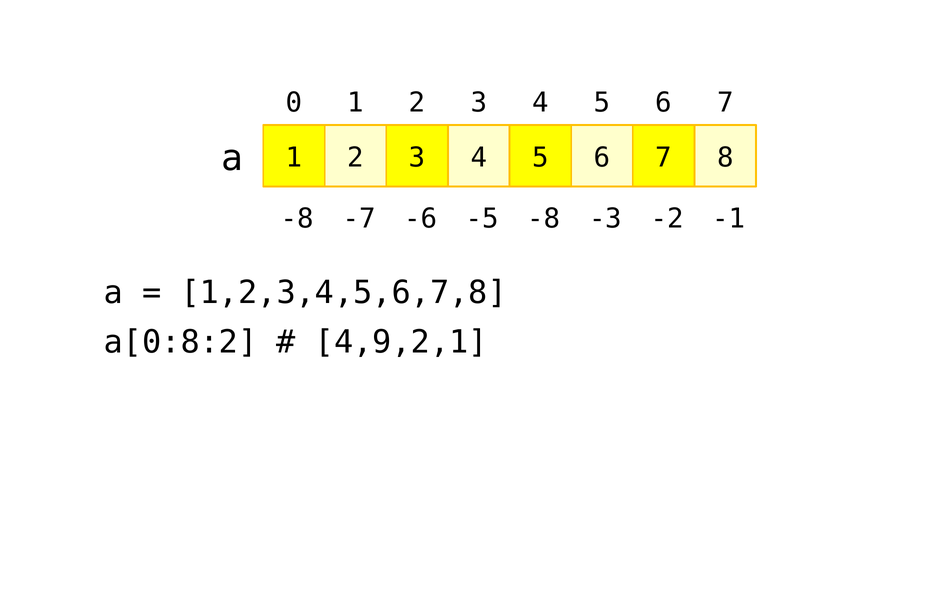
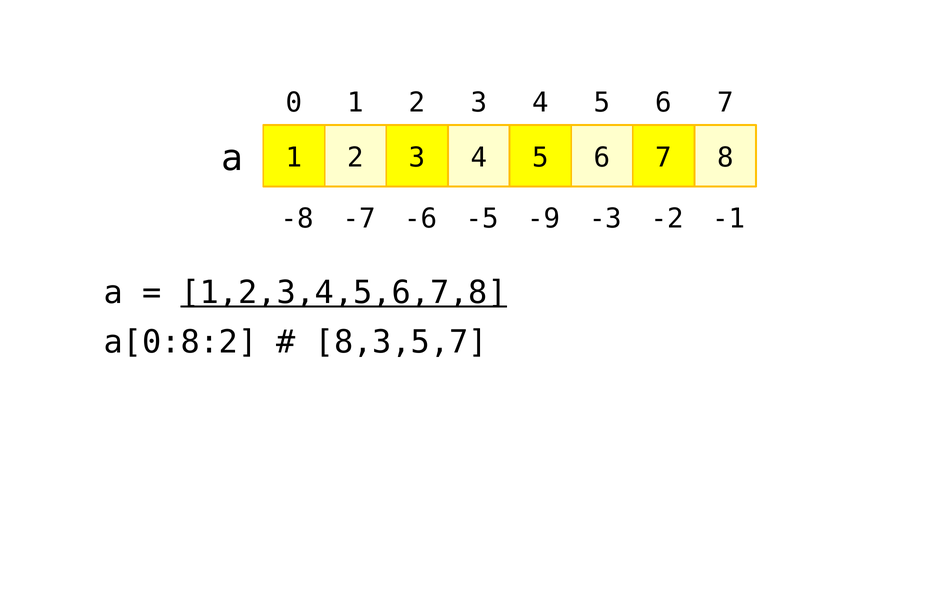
-5 -8: -8 -> -9 (544, 219)
1,2,3,4,5,6,7,8 underline: none -> present (344, 293)
4,9,2,1: 4,9,2,1 -> 8,3,5,7 (401, 342)
